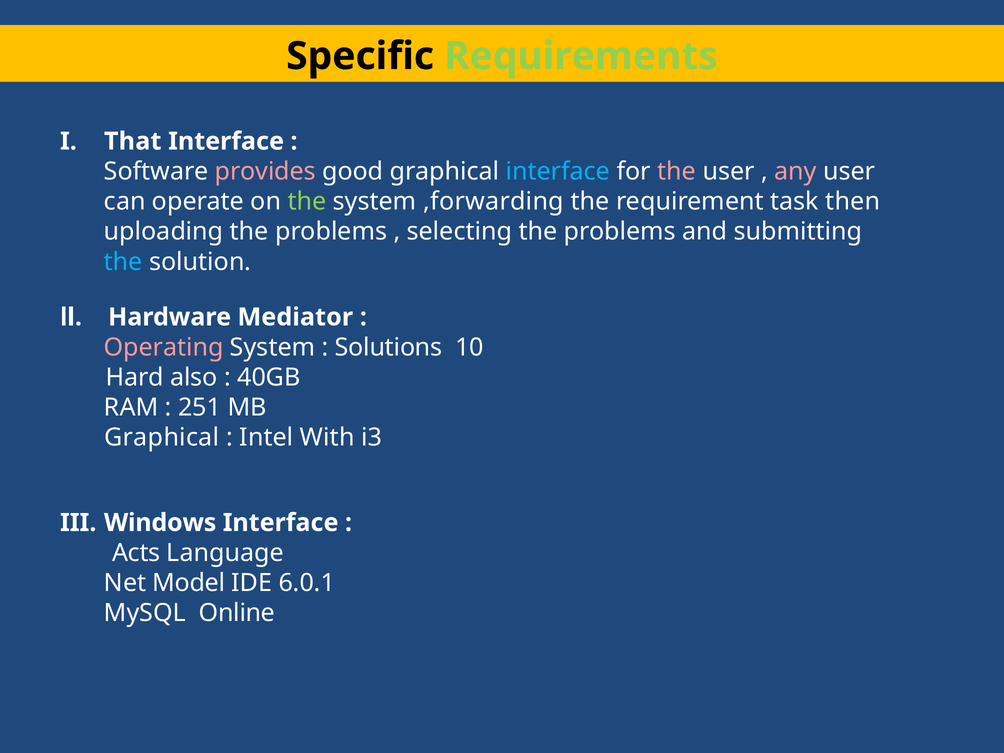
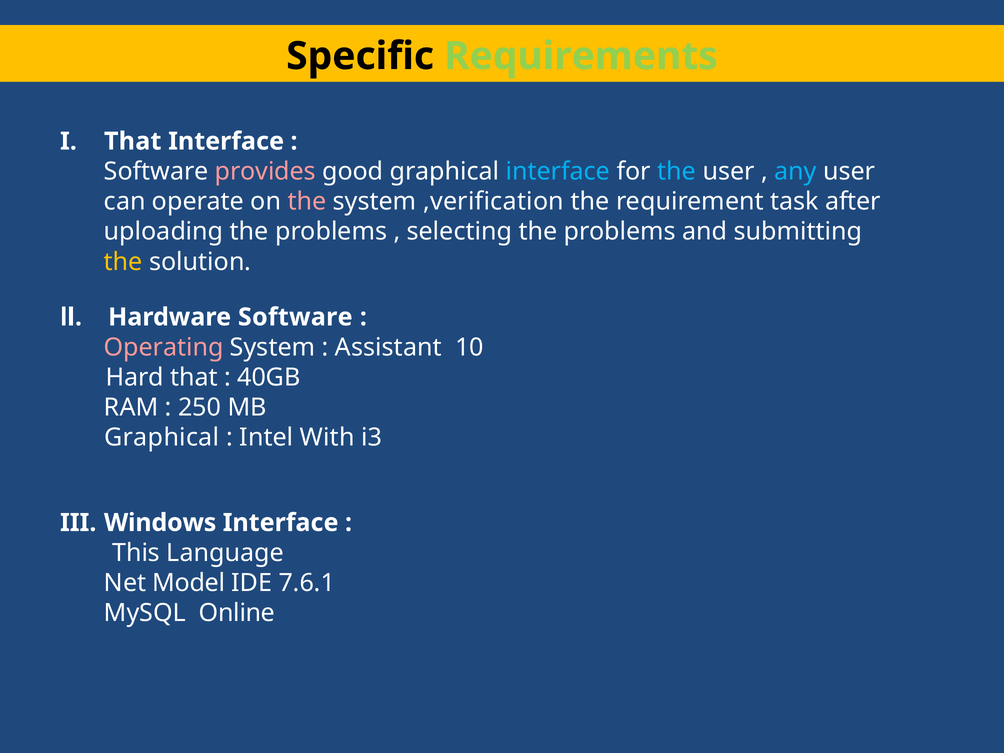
the colour: pink -> light blue (677, 171)
any colour: pink -> light blue (796, 171)
the colour: light green -> pink (307, 202)
,forwarding: ,forwarding -> ,verification (494, 202)
then: then -> after (853, 202)
the colour: light blue -> yellow (123, 262)
Hardware Mediator: Mediator -> Software (295, 317)
Solutions: Solutions -> Assistant (388, 347)
Hard also: also -> that (194, 377)
251: 251 -> 250 (200, 407)
Acts: Acts -> This (136, 553)
6.0.1: 6.0.1 -> 7.6.1 (307, 583)
